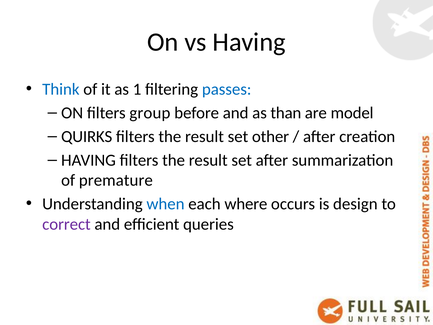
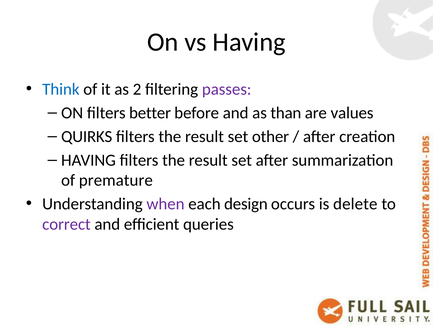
1: 1 -> 2 (137, 89)
passes colour: blue -> purple (227, 89)
group: group -> better (150, 113)
model: model -> values (352, 113)
when colour: blue -> purple (165, 204)
where: where -> design (246, 204)
design: design -> delete (355, 204)
